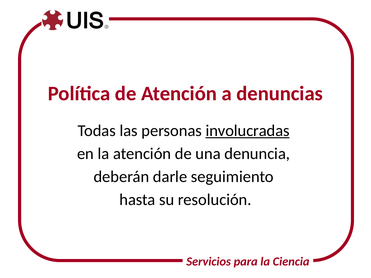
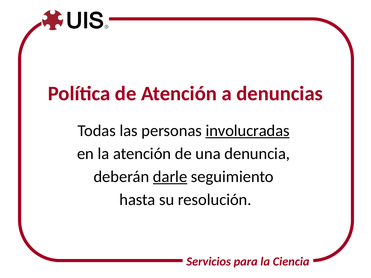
darle underline: none -> present (170, 177)
